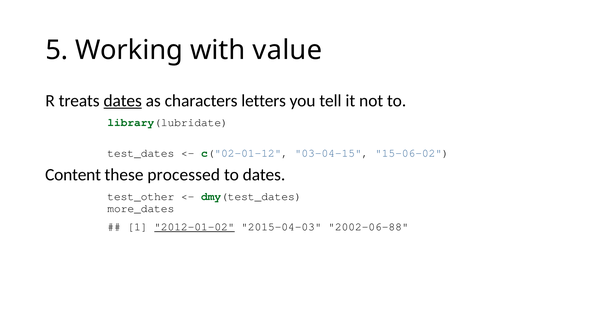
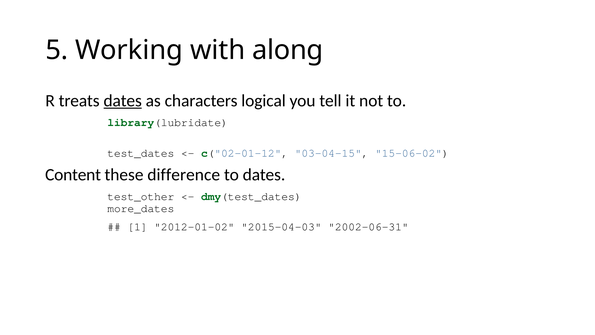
value: value -> along (288, 50)
letters: letters -> logical (264, 101)
processed: processed -> difference (184, 175)
2012-01-02 underline: present -> none (194, 227)
2002-06-88: 2002-06-88 -> 2002-06-31 (368, 227)
